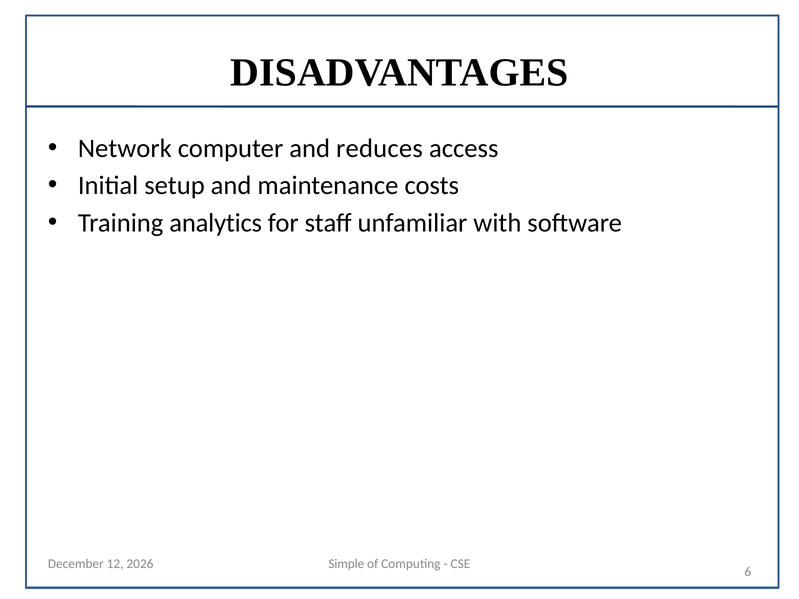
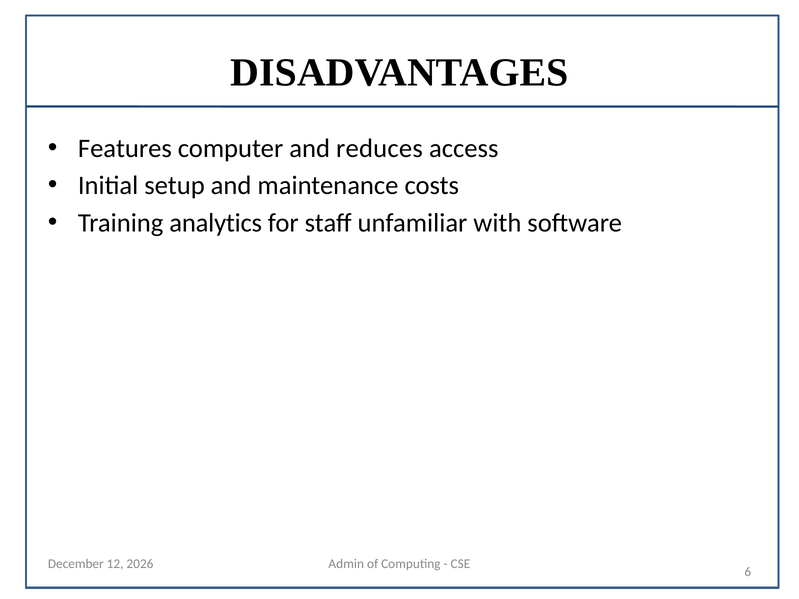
Network: Network -> Features (125, 148)
Simple: Simple -> Admin (346, 564)
